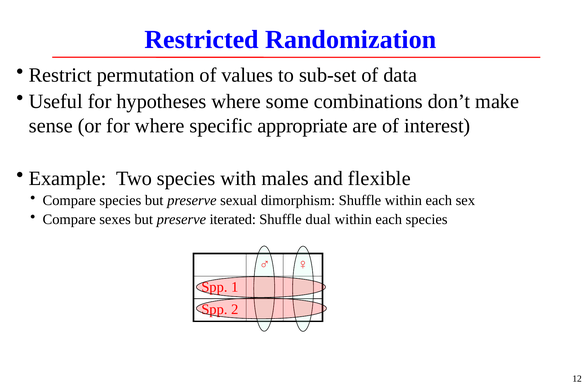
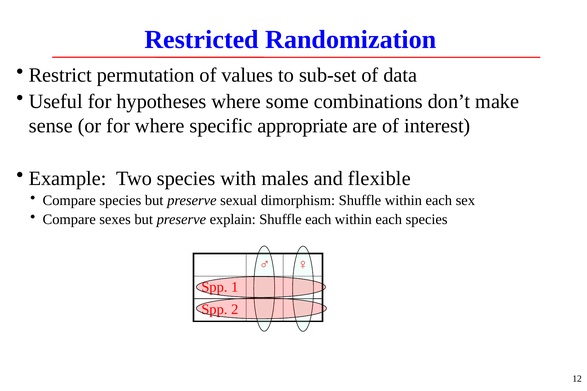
iterated: iterated -> explain (233, 220)
Shuffle dual: dual -> each (318, 220)
